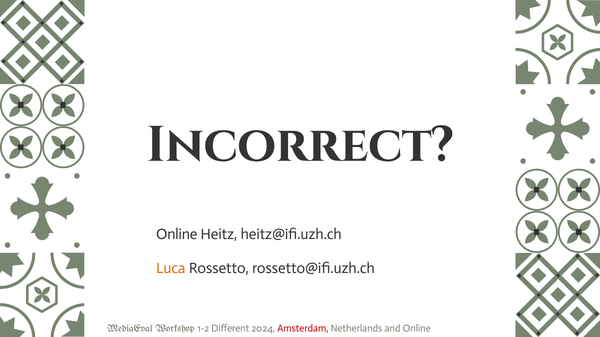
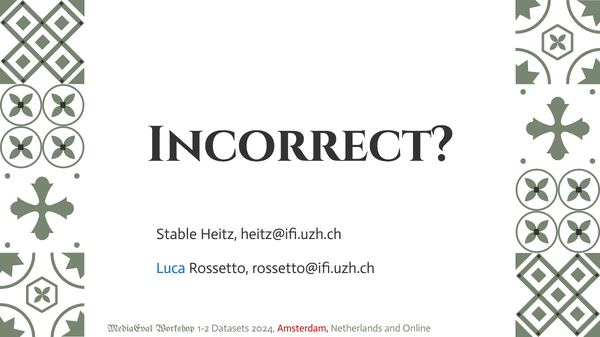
Online: Online -> Stable (177, 235)
Luca colour: orange -> blue (171, 269)
Different: Different -> Datasets (230, 329)
